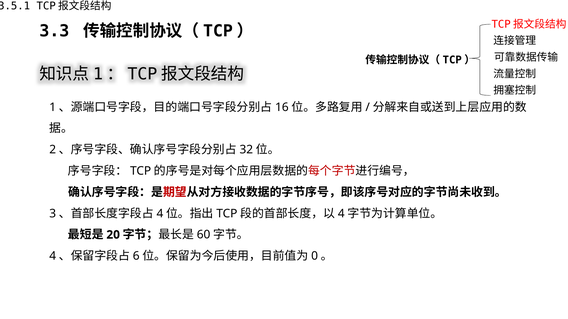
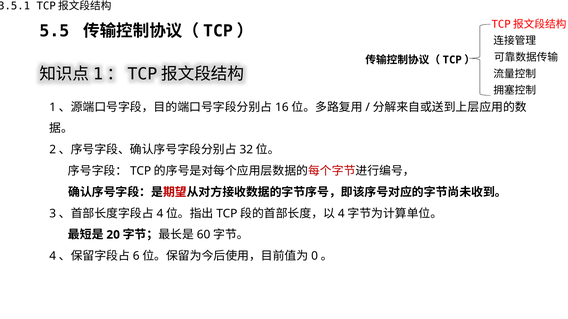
3.3: 3.3 -> 5.5 (54, 31)
